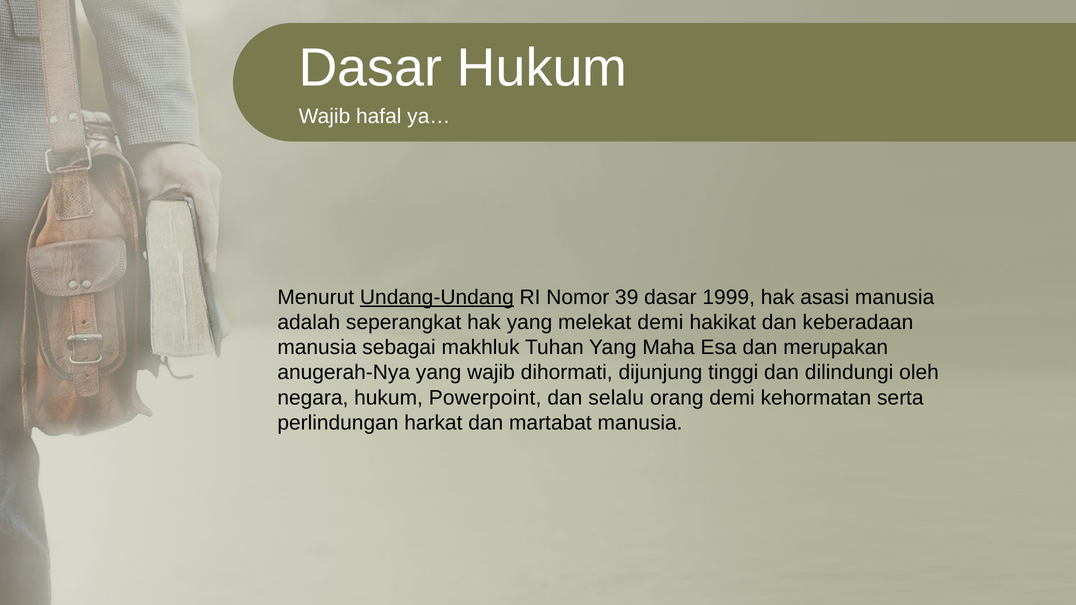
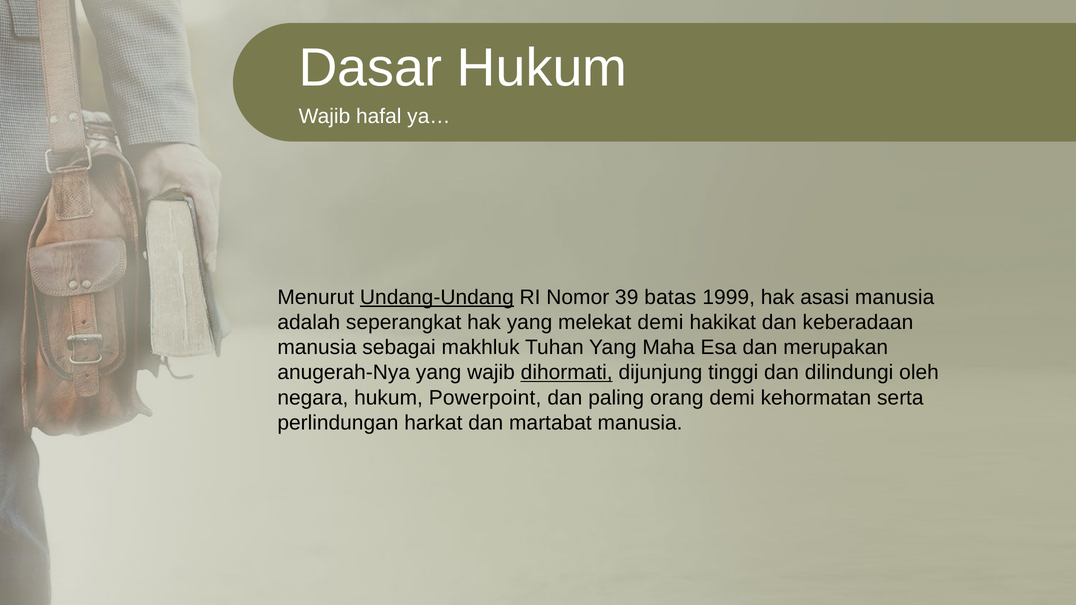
39 dasar: dasar -> batas (670, 297)
dihormati underline: none -> present (567, 373)
selalu: selalu -> paling (616, 398)
